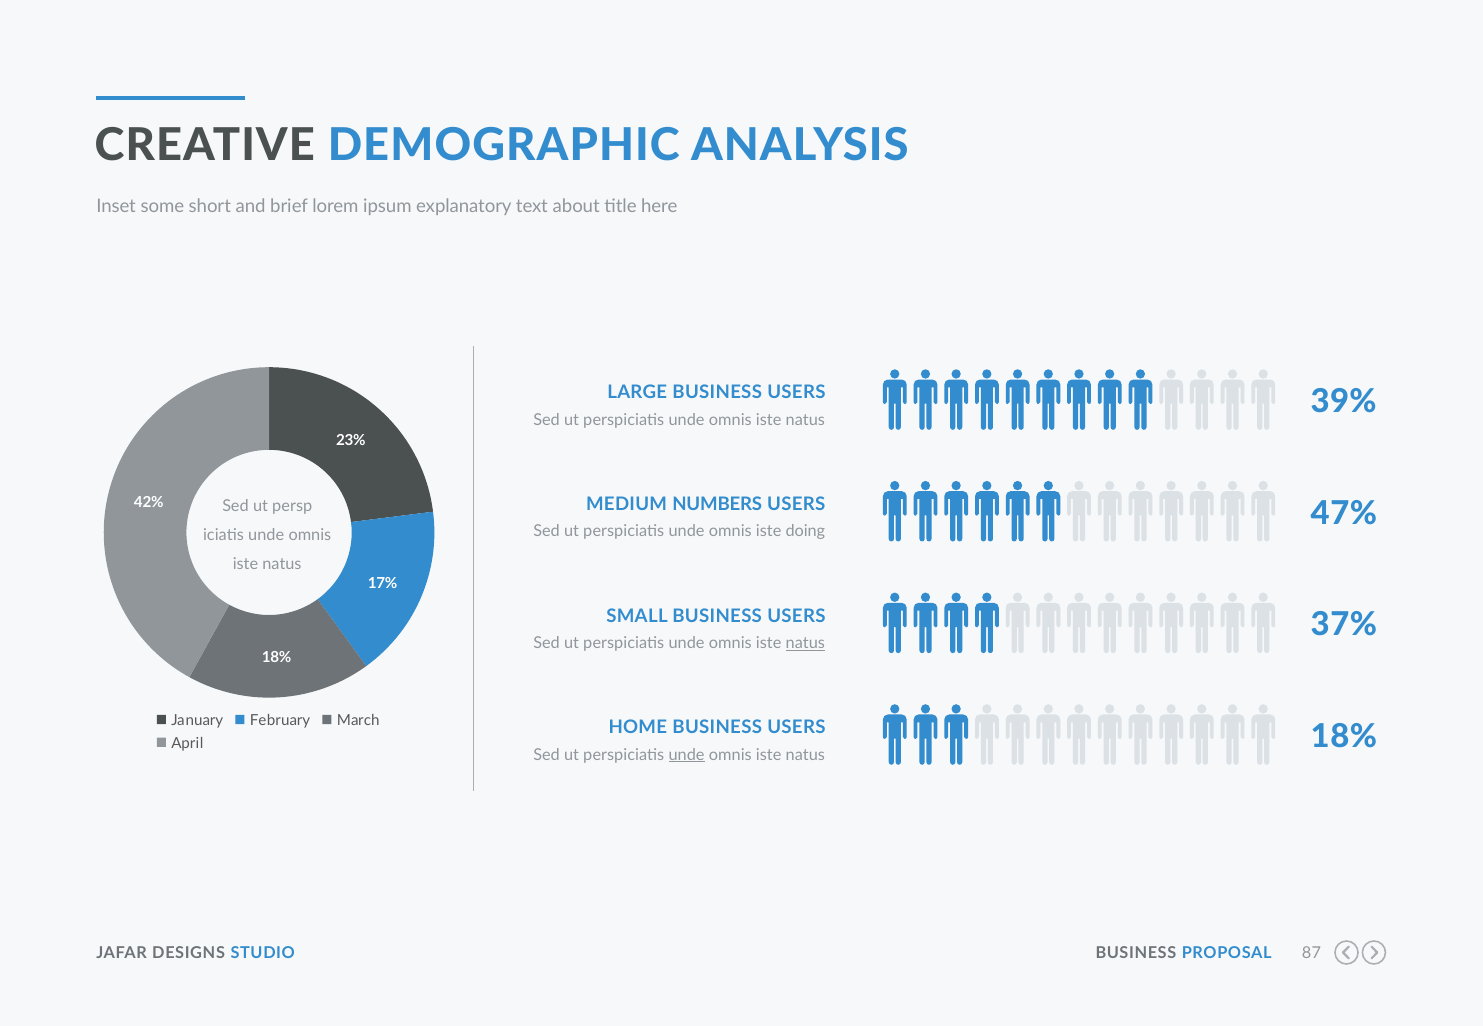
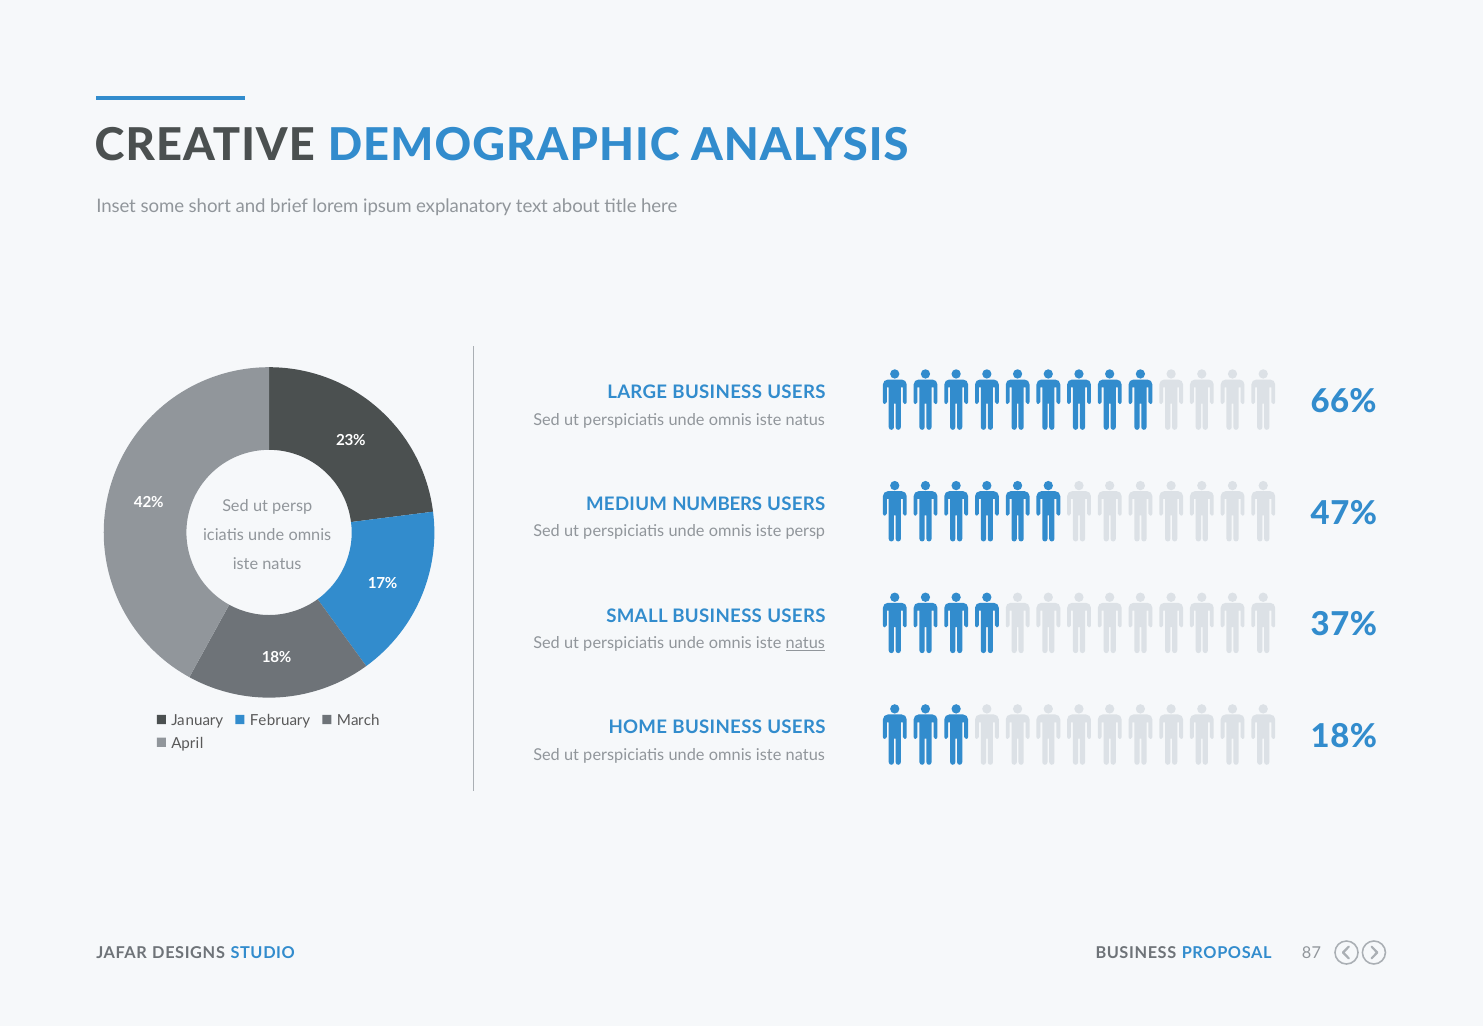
39%: 39% -> 66% (1344, 402)
iste doing: doing -> persp (805, 532)
unde underline: present -> none (687, 755)
